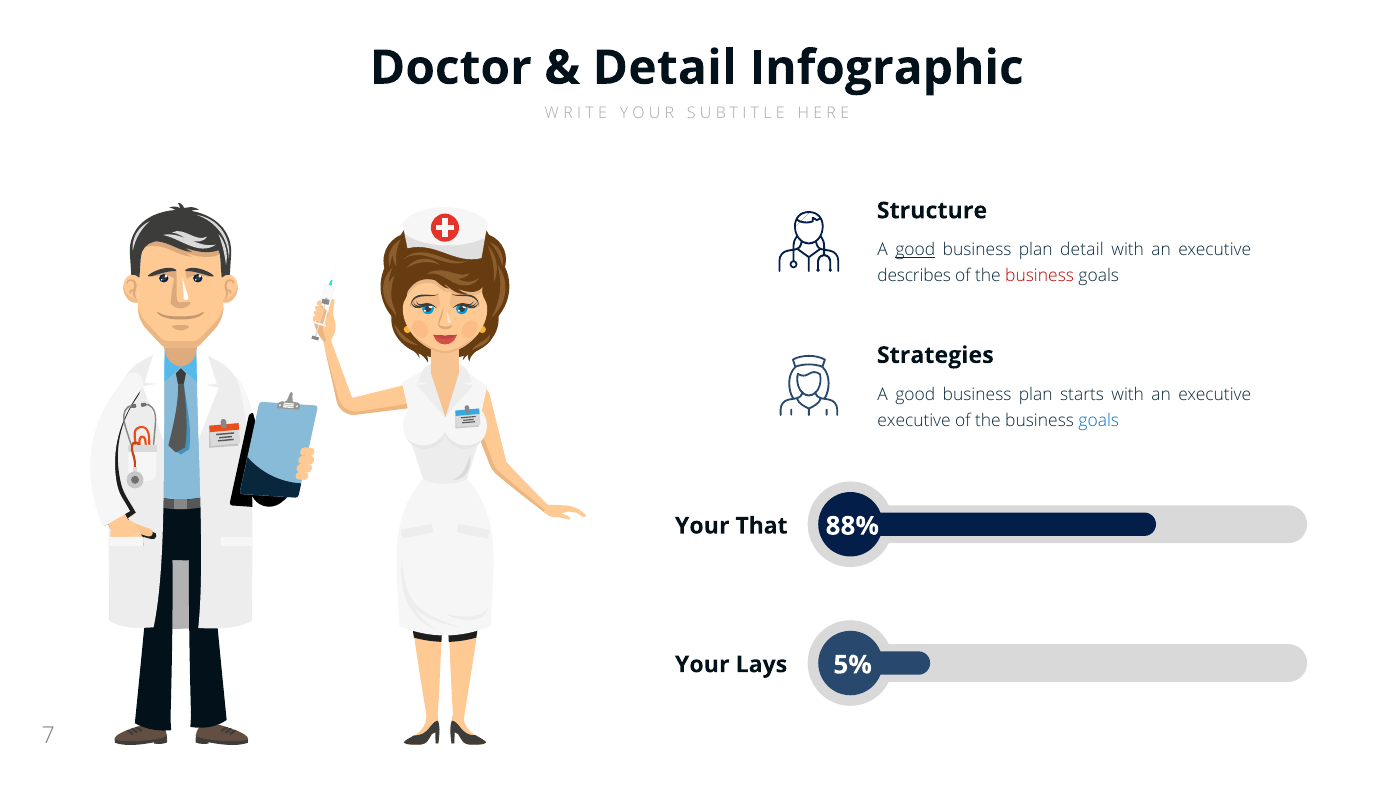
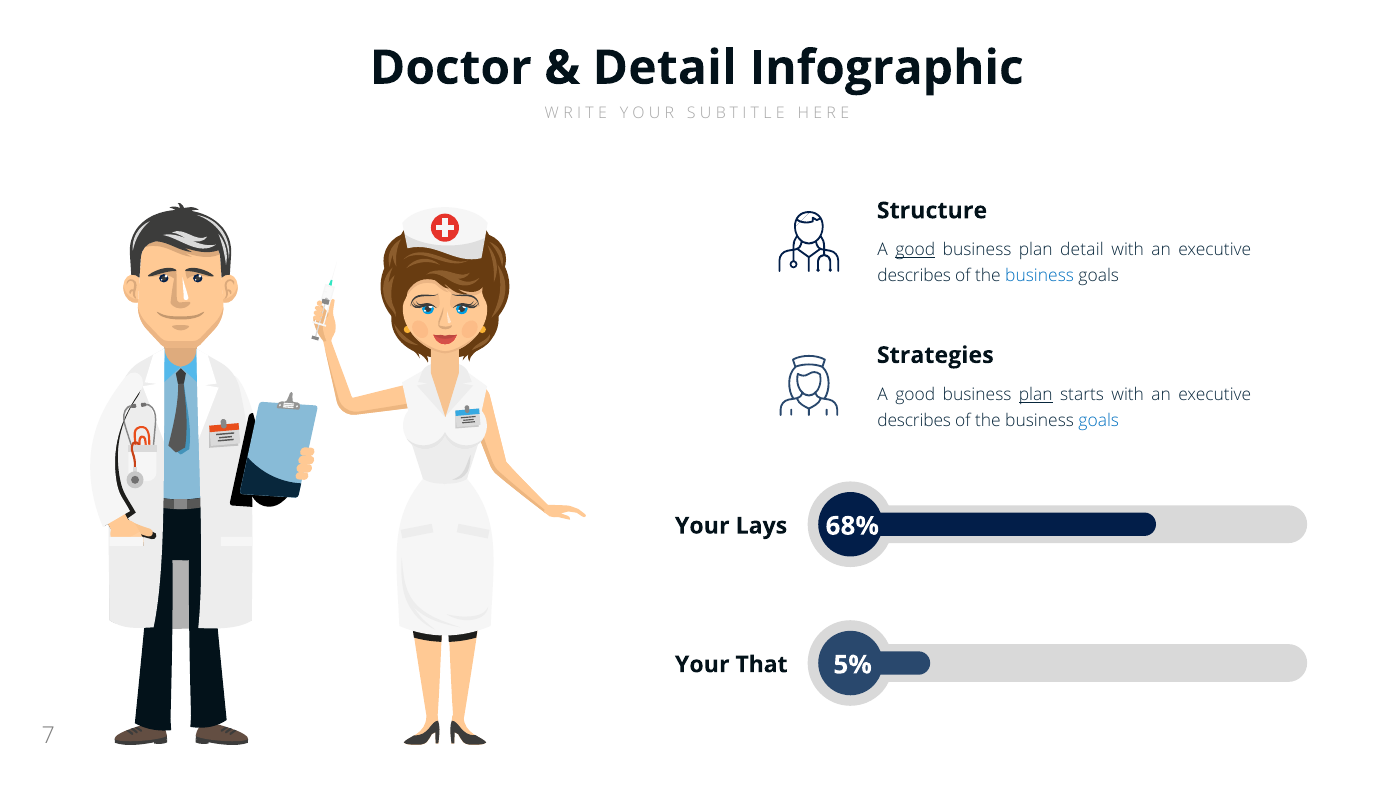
business colour: red -> blue (1040, 275)
plan underline: none -> present (1036, 395)
executive: executive -> describes (914, 420)
88%: 88% -> 68% (852, 526)
That: That -> Lays (761, 525)
Lays: Lays -> That (761, 664)
